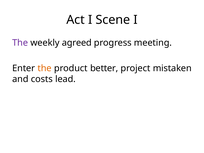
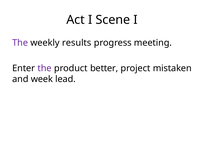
agreed: agreed -> results (77, 43)
the colour: orange -> purple (45, 68)
costs: costs -> week (42, 79)
